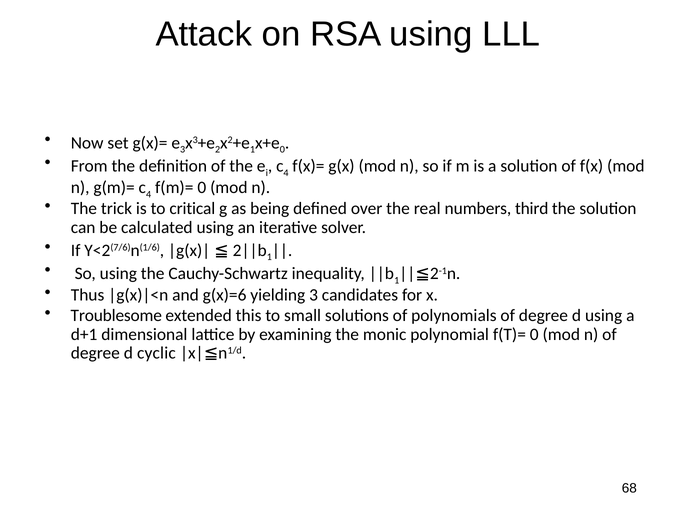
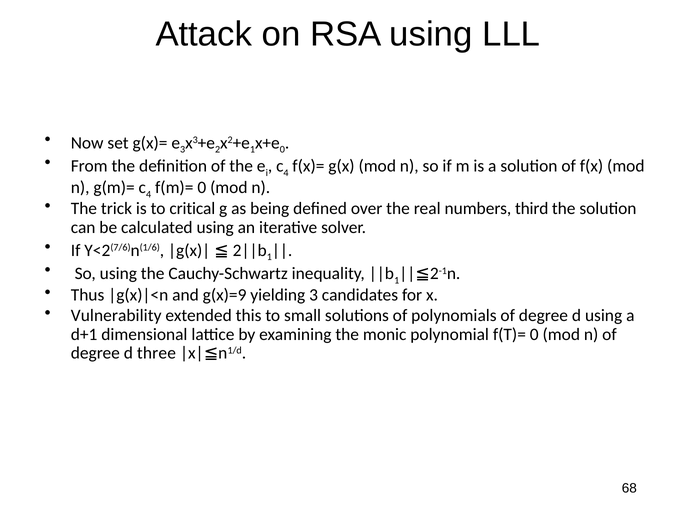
g(x)=6: g(x)=6 -> g(x)=9 (225, 295)
Troublesome: Troublesome -> Vulnerability (116, 316)
cyclic: cyclic -> three (156, 353)
